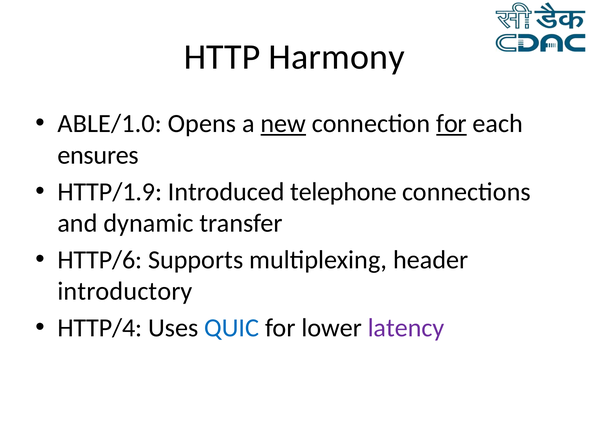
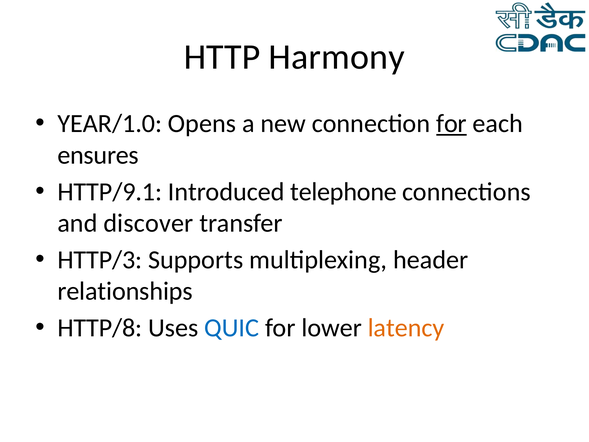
ABLE/1.0: ABLE/1.0 -> YEAR/1.0 (110, 124)
new underline: present -> none (283, 124)
HTTP/1.9: HTTP/1.9 -> HTTP/9.1 (110, 192)
dynamic: dynamic -> discover (148, 223)
HTTP/6: HTTP/6 -> HTTP/3 (100, 260)
introductory: introductory -> relationships (125, 291)
HTTP/4: HTTP/4 -> HTTP/8 (100, 328)
latency colour: purple -> orange (406, 328)
